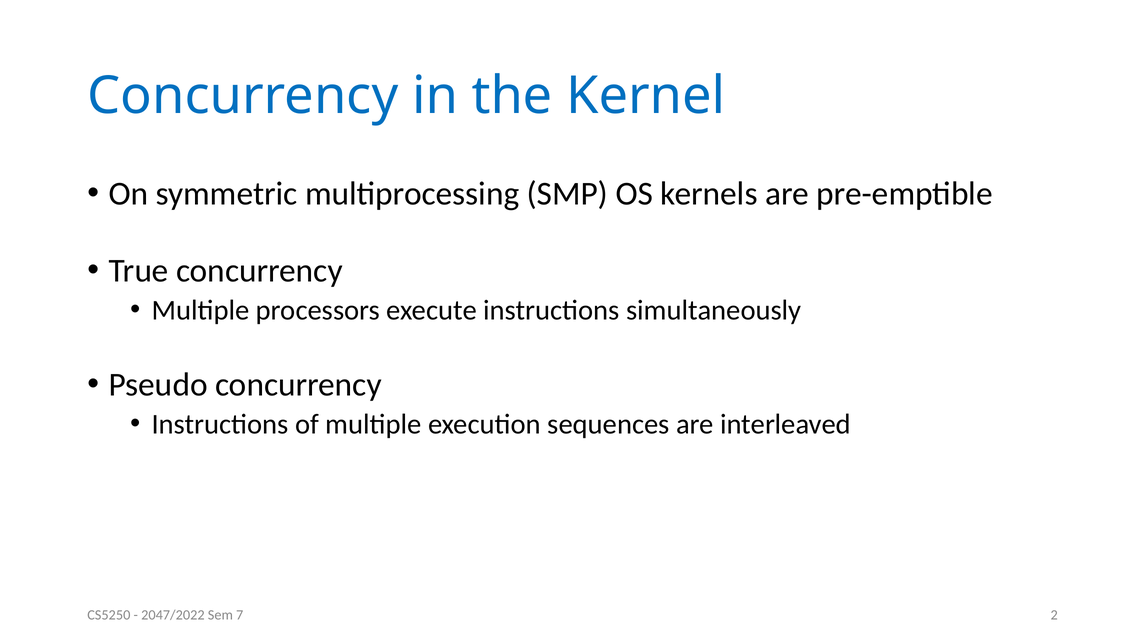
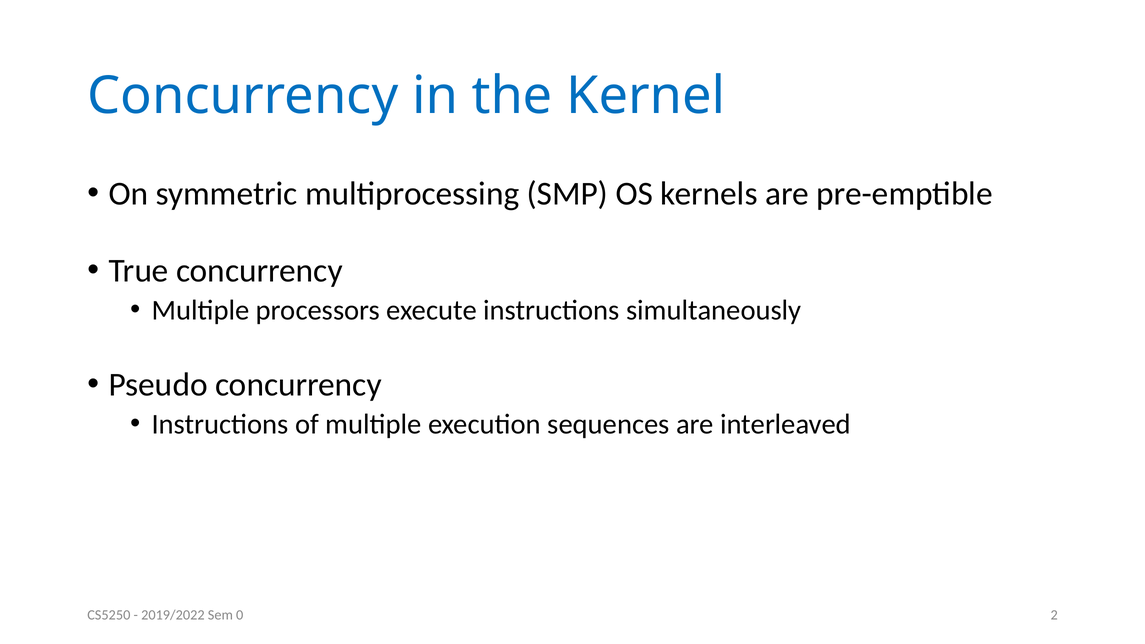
2047/2022: 2047/2022 -> 2019/2022 (173, 615)
7: 7 -> 0 (240, 615)
